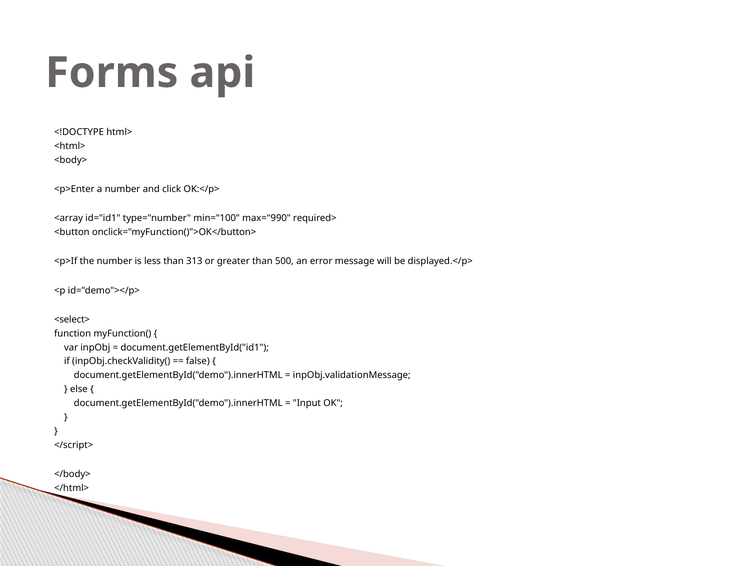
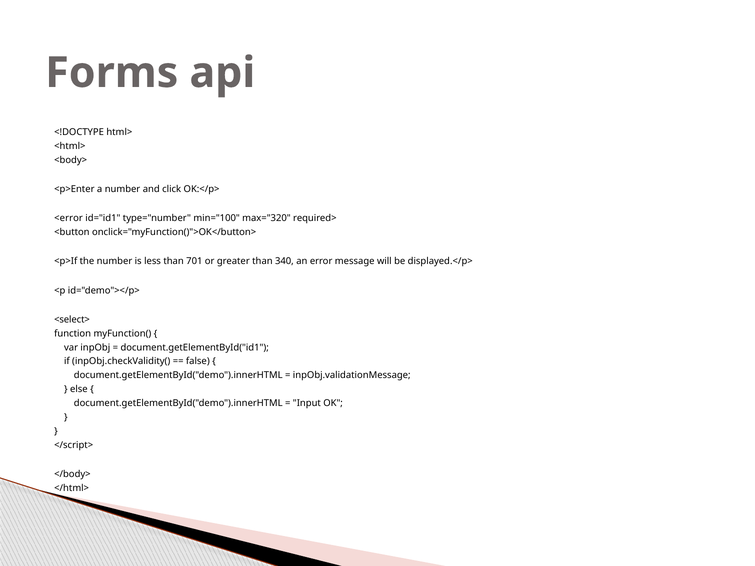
<array: <array -> <error (69, 218)
max="990: max="990 -> max="320 (266, 218)
313: 313 -> 701 (194, 261)
500: 500 -> 340 (284, 261)
